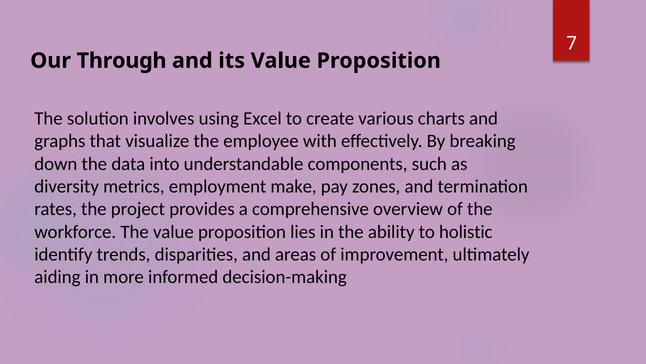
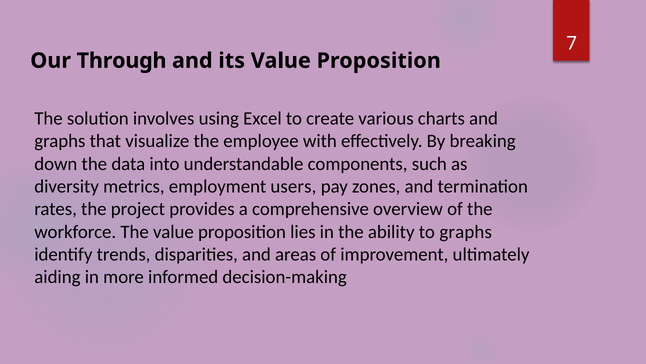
make: make -> users (293, 186)
to holistic: holistic -> graphs (466, 231)
